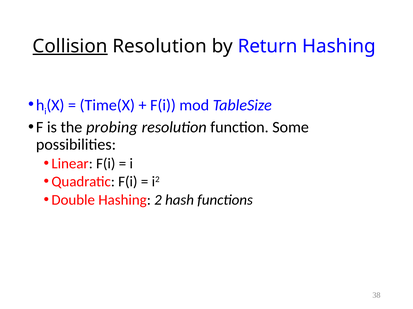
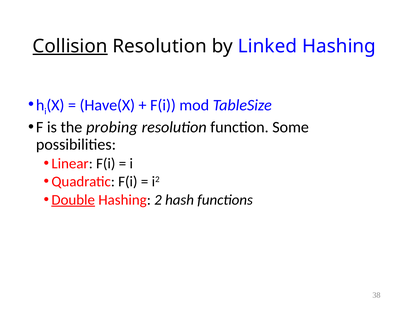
Return: Return -> Linked (268, 46)
Time(X: Time(X -> Have(X (107, 105)
Double underline: none -> present (73, 200)
